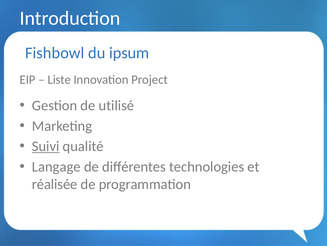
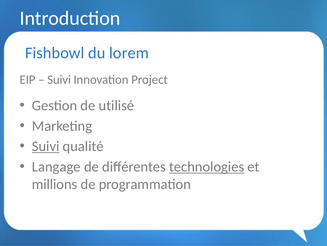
ipsum: ipsum -> lorem (129, 53)
Liste: Liste -> Suivi (59, 80)
technologies underline: none -> present (207, 166)
réalisée: réalisée -> millions (55, 184)
